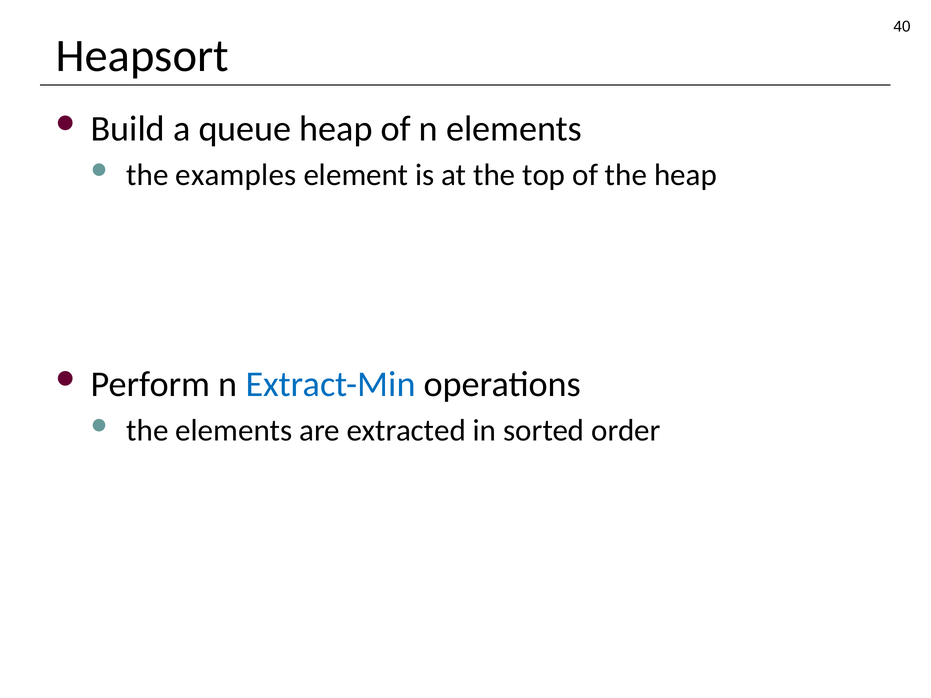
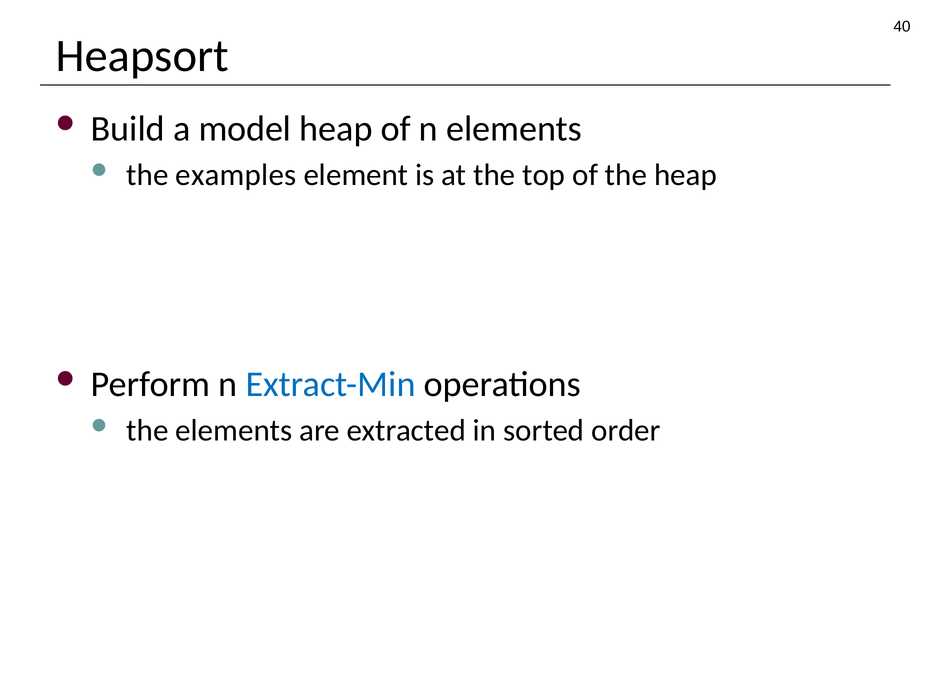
queue: queue -> model (245, 129)
